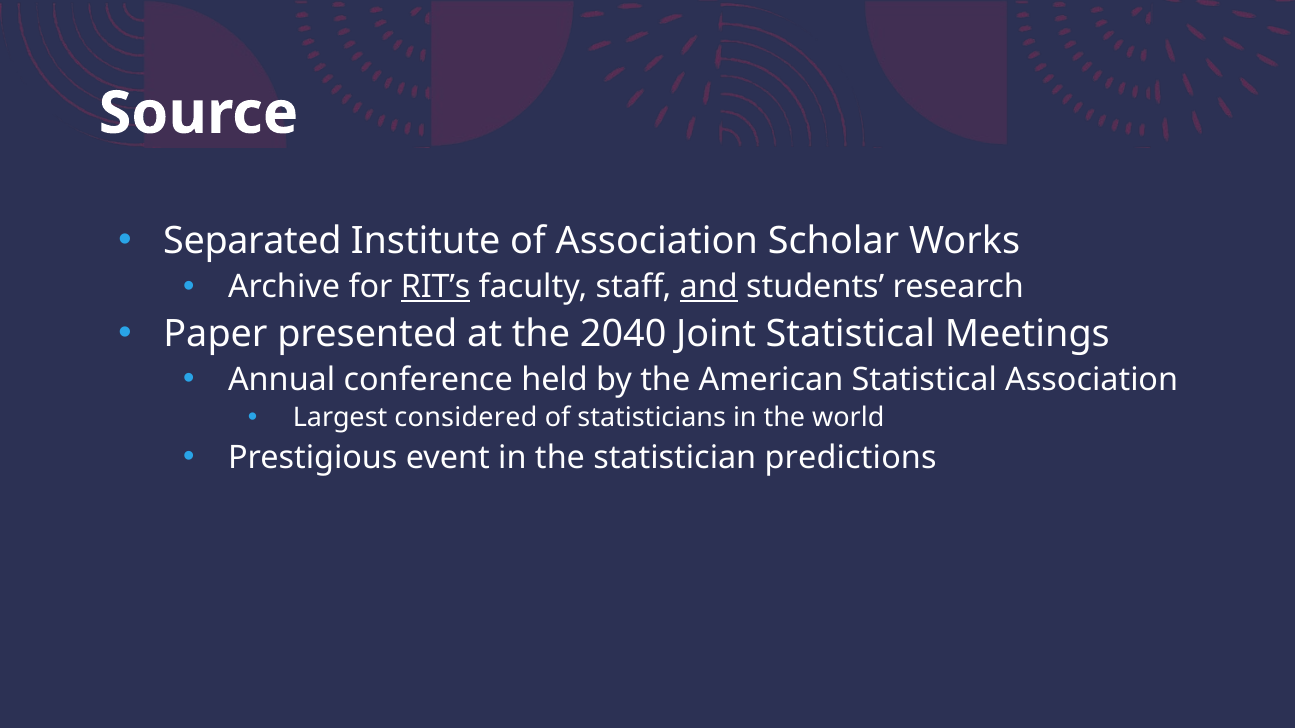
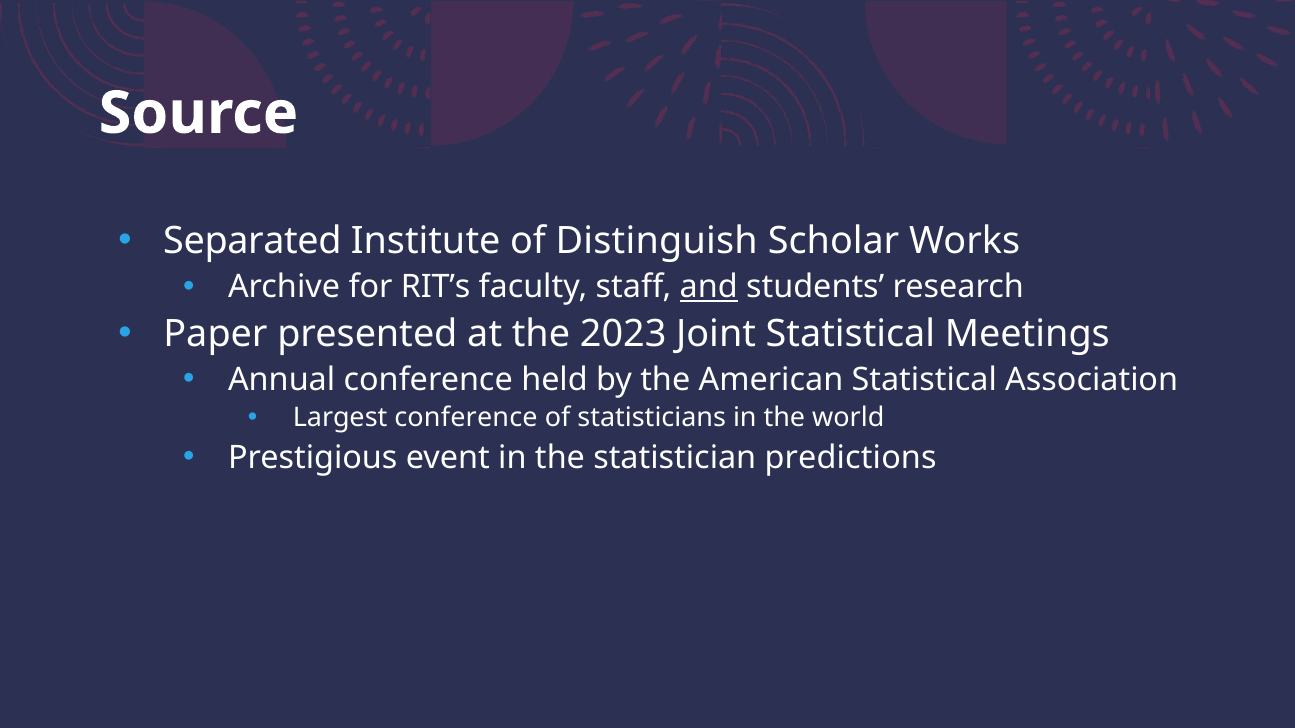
of Association: Association -> Distinguish (657, 242)
RIT’s underline: present -> none (436, 287)
2040: 2040 -> 2023 (623, 334)
Largest considered: considered -> conference (466, 418)
